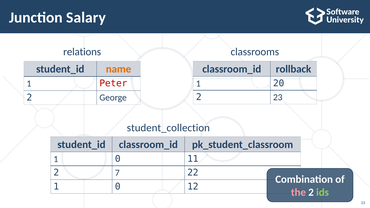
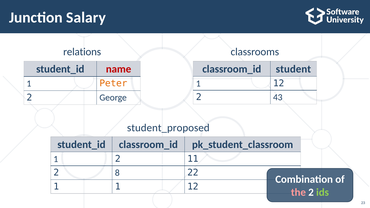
name colour: orange -> red (119, 69)
rollback: rollback -> student (293, 69)
20: 20 -> 12 (279, 83)
Peter colour: red -> orange (113, 83)
2 23: 23 -> 43 (278, 97)
student_collection: student_collection -> student_proposed (168, 128)
0: 0 -> 2 (118, 159)
7: 7 -> 8 (117, 173)
0: 0 -> 1 (118, 187)
